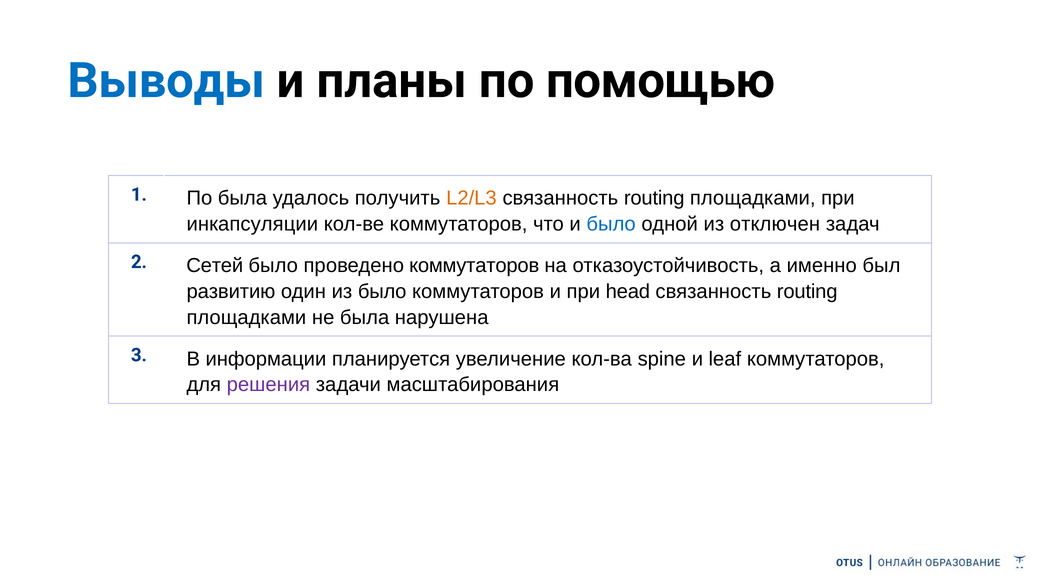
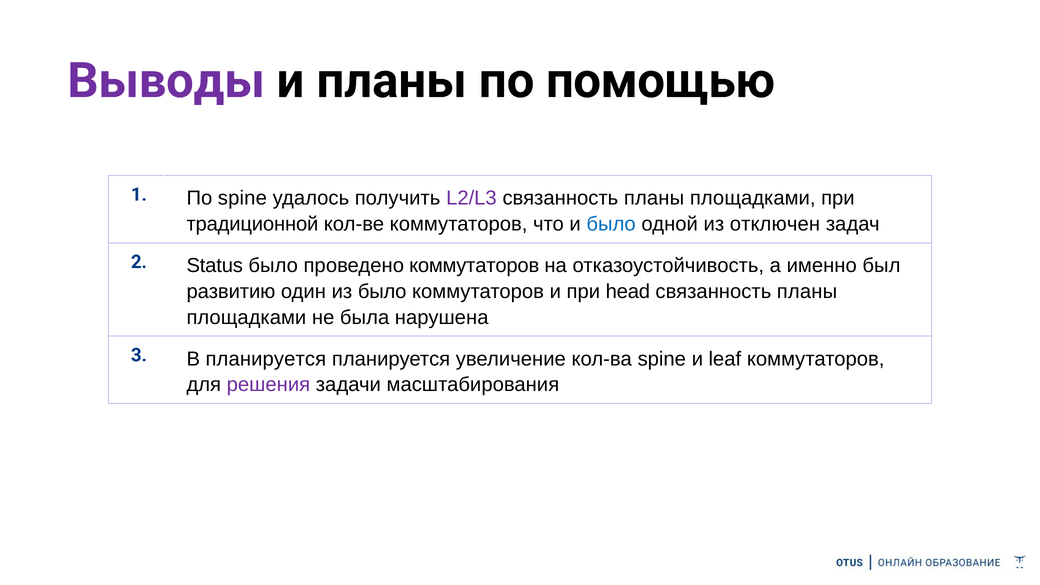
Выводы colour: blue -> purple (166, 81)
По была: была -> spine (242, 198)
L2/L3 colour: orange -> purple (471, 198)
routing: routing -> планы (654, 198)
инкапсуляции: инкапсуляции -> традиционной (252, 224)
Сетей: Сетей -> Status (215, 266)
routing: routing -> планы (807, 291)
В информации: информации -> планируется (266, 359)
